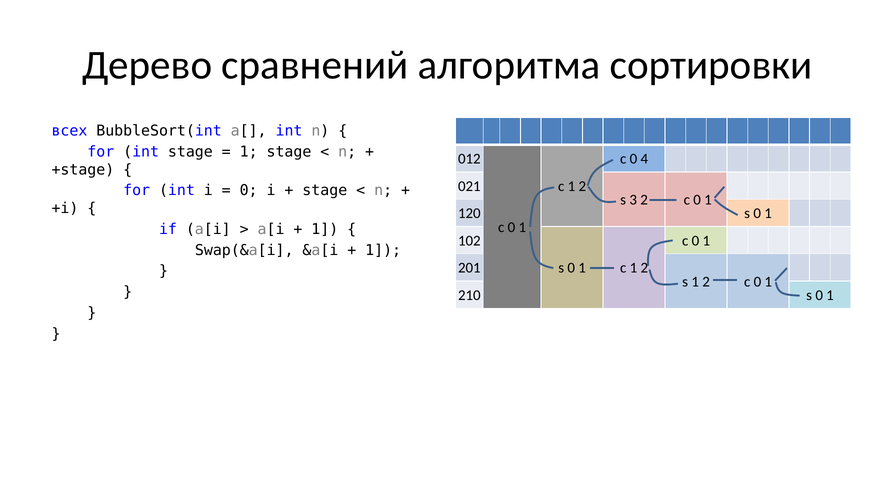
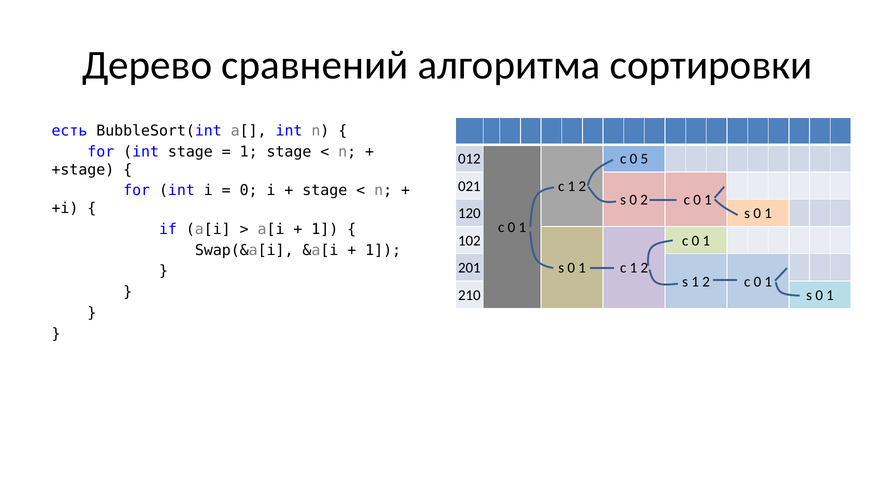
всех: всех -> есть (69, 131)
4: 4 -> 5 (644, 159)
3: 3 -> 0 (633, 200)
